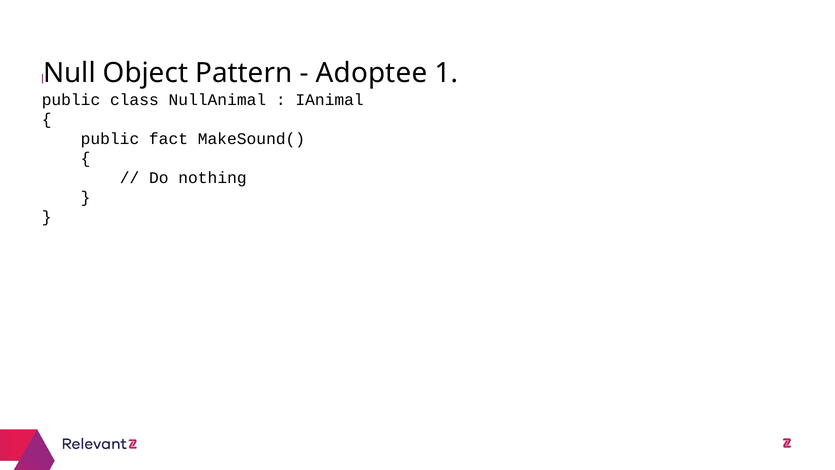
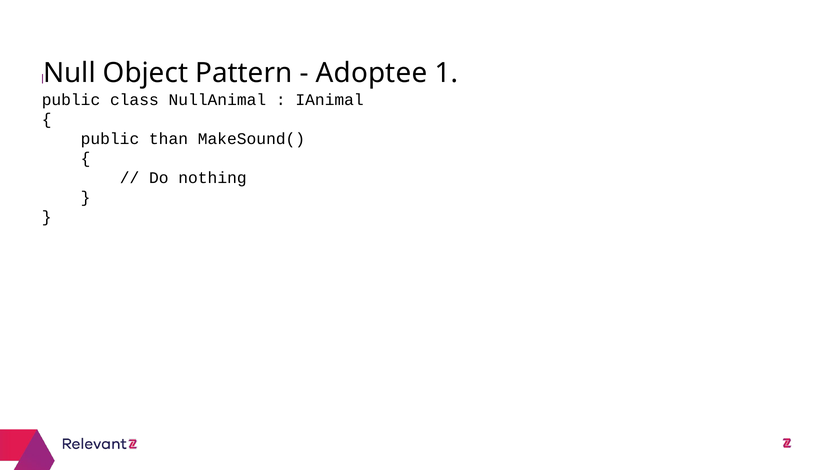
fact: fact -> than (169, 139)
